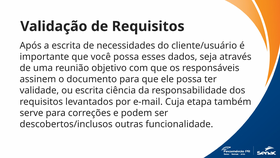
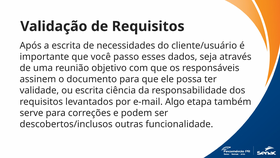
você possa: possa -> passo (126, 57)
Cuja: Cuja -> Algo (175, 101)
